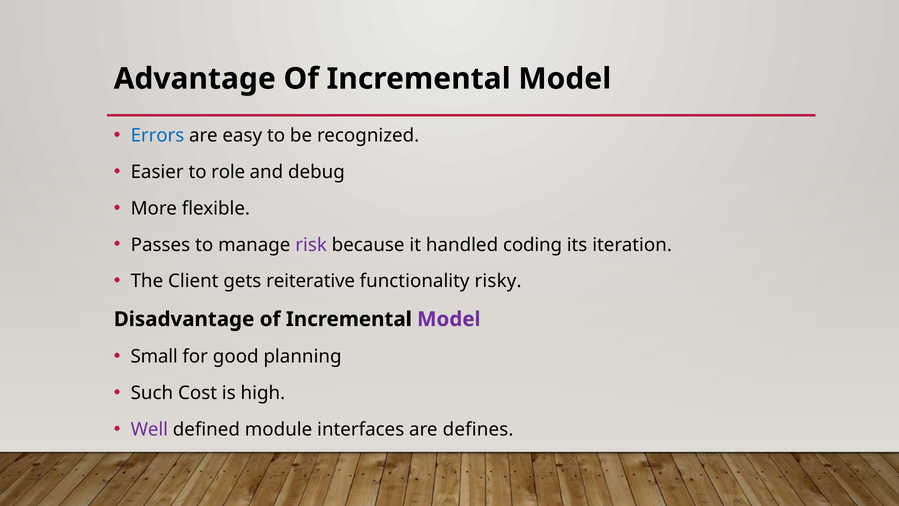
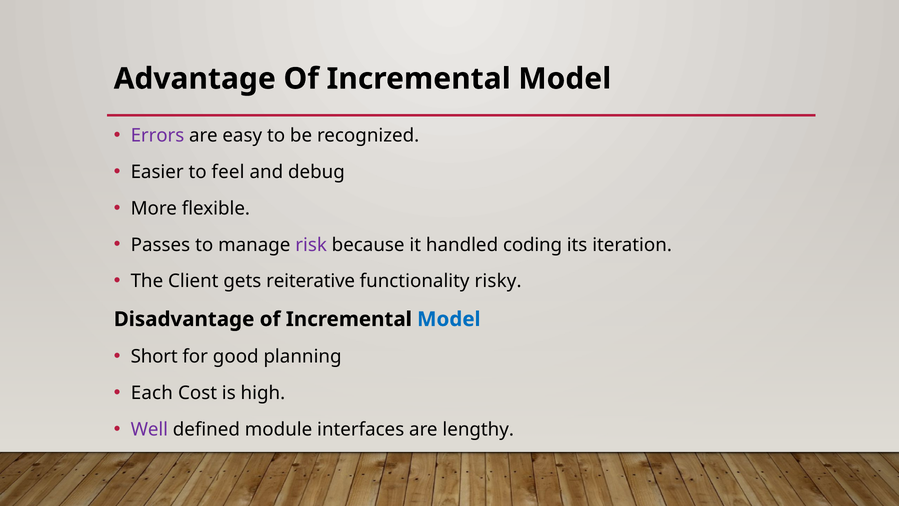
Errors colour: blue -> purple (157, 136)
role: role -> feel (228, 172)
Model colour: purple -> blue (449, 319)
Small: Small -> Short (154, 356)
Such: Such -> Each (152, 393)
defines: defines -> lengthy (478, 429)
